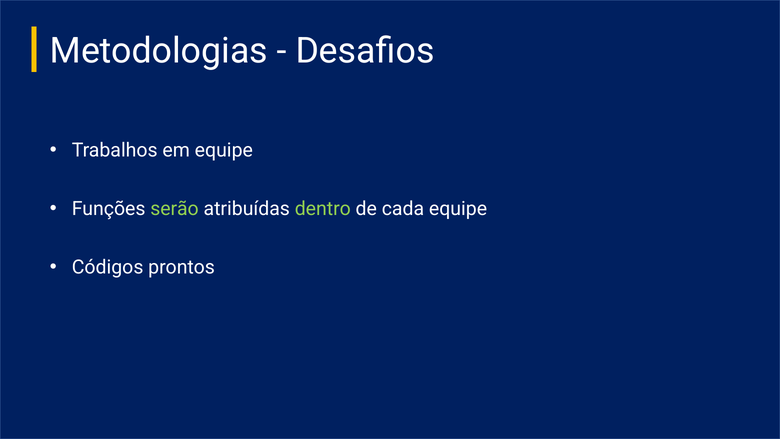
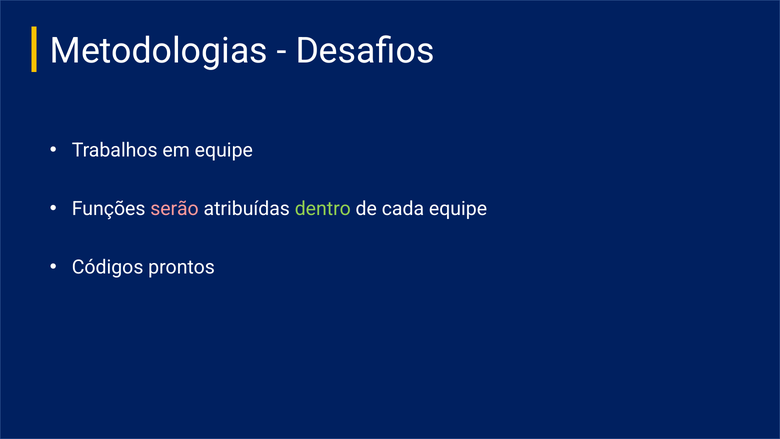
serão colour: light green -> pink (175, 209)
